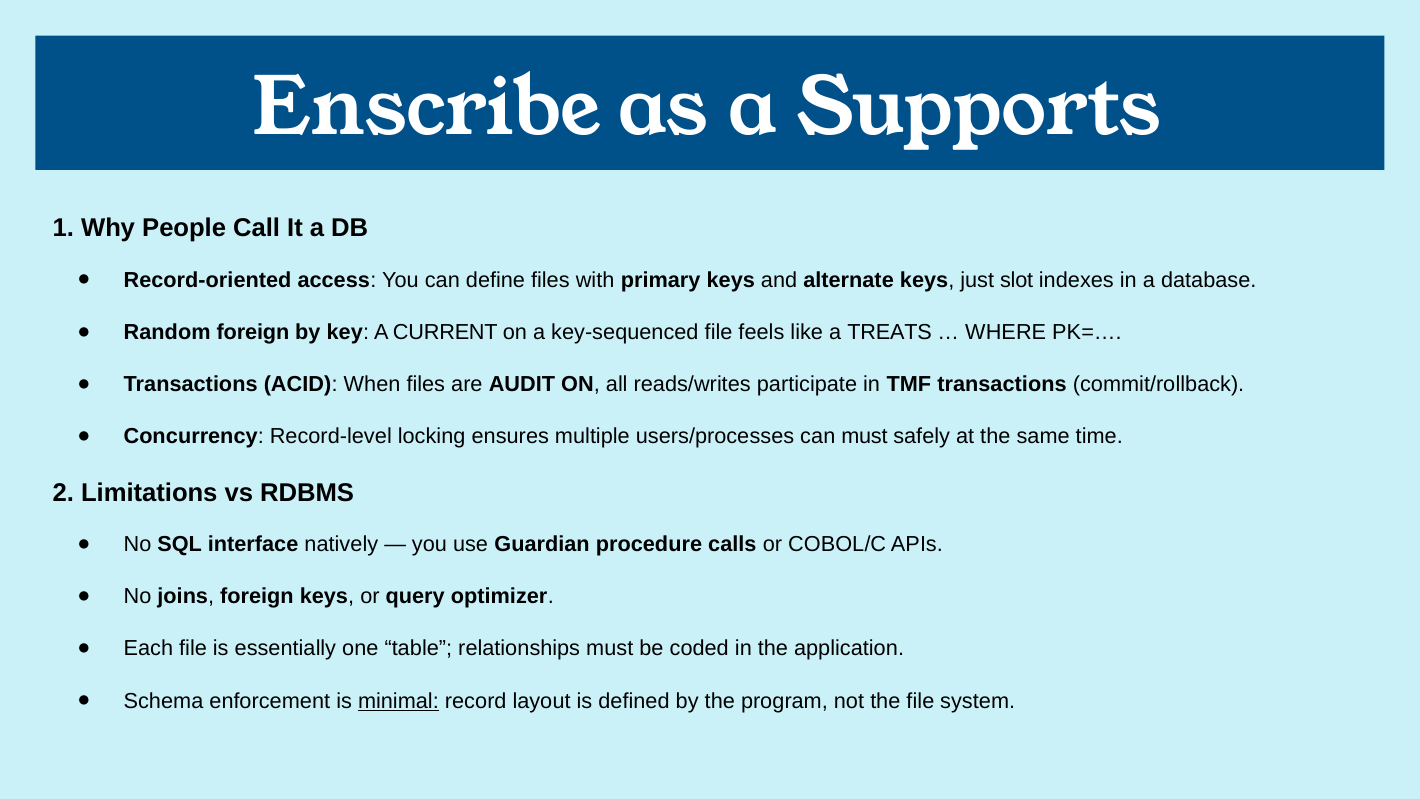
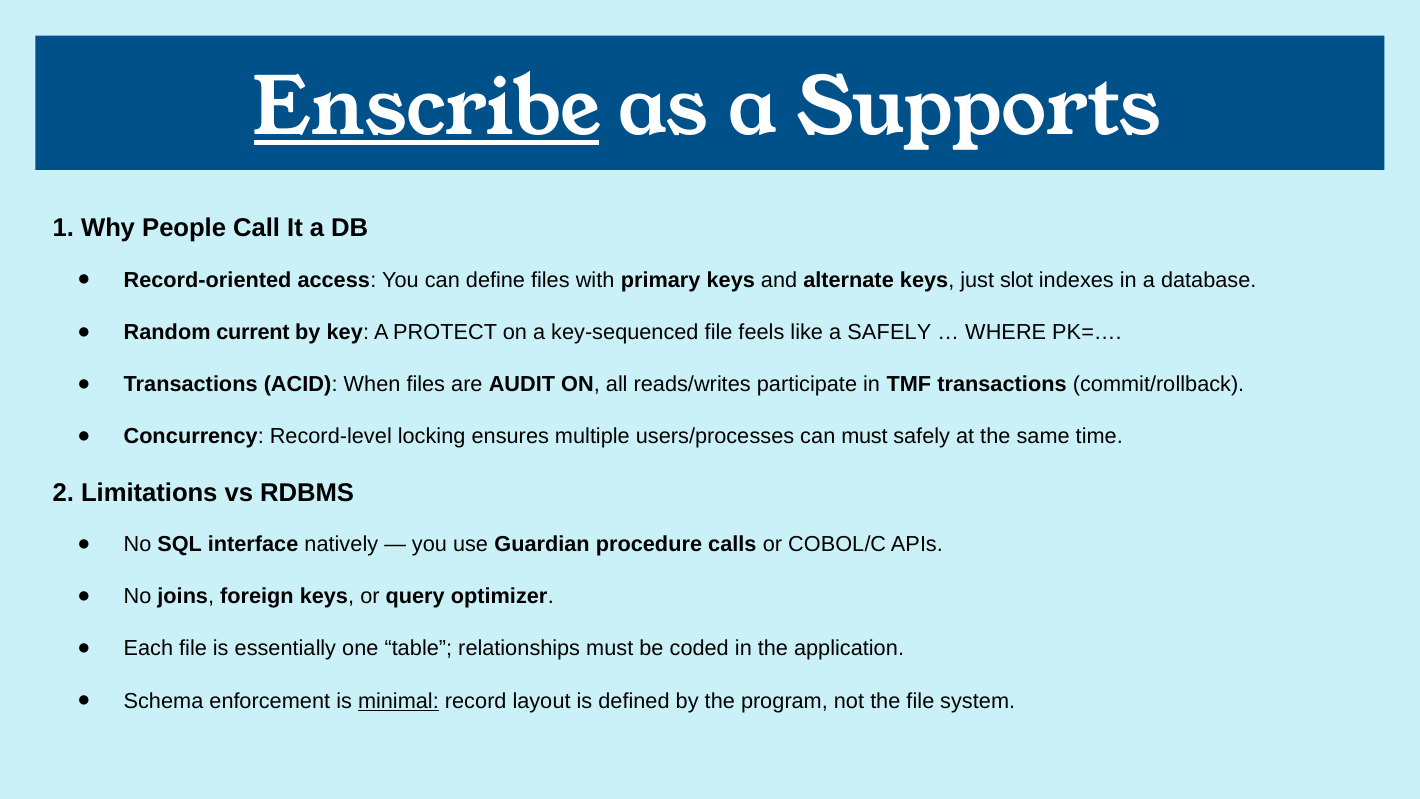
Enscribe underline: none -> present (427, 108)
Random foreign: foreign -> current (253, 332)
CURRENT: CURRENT -> PROTECT (445, 332)
a TREATS: TREATS -> SAFELY (889, 332)
